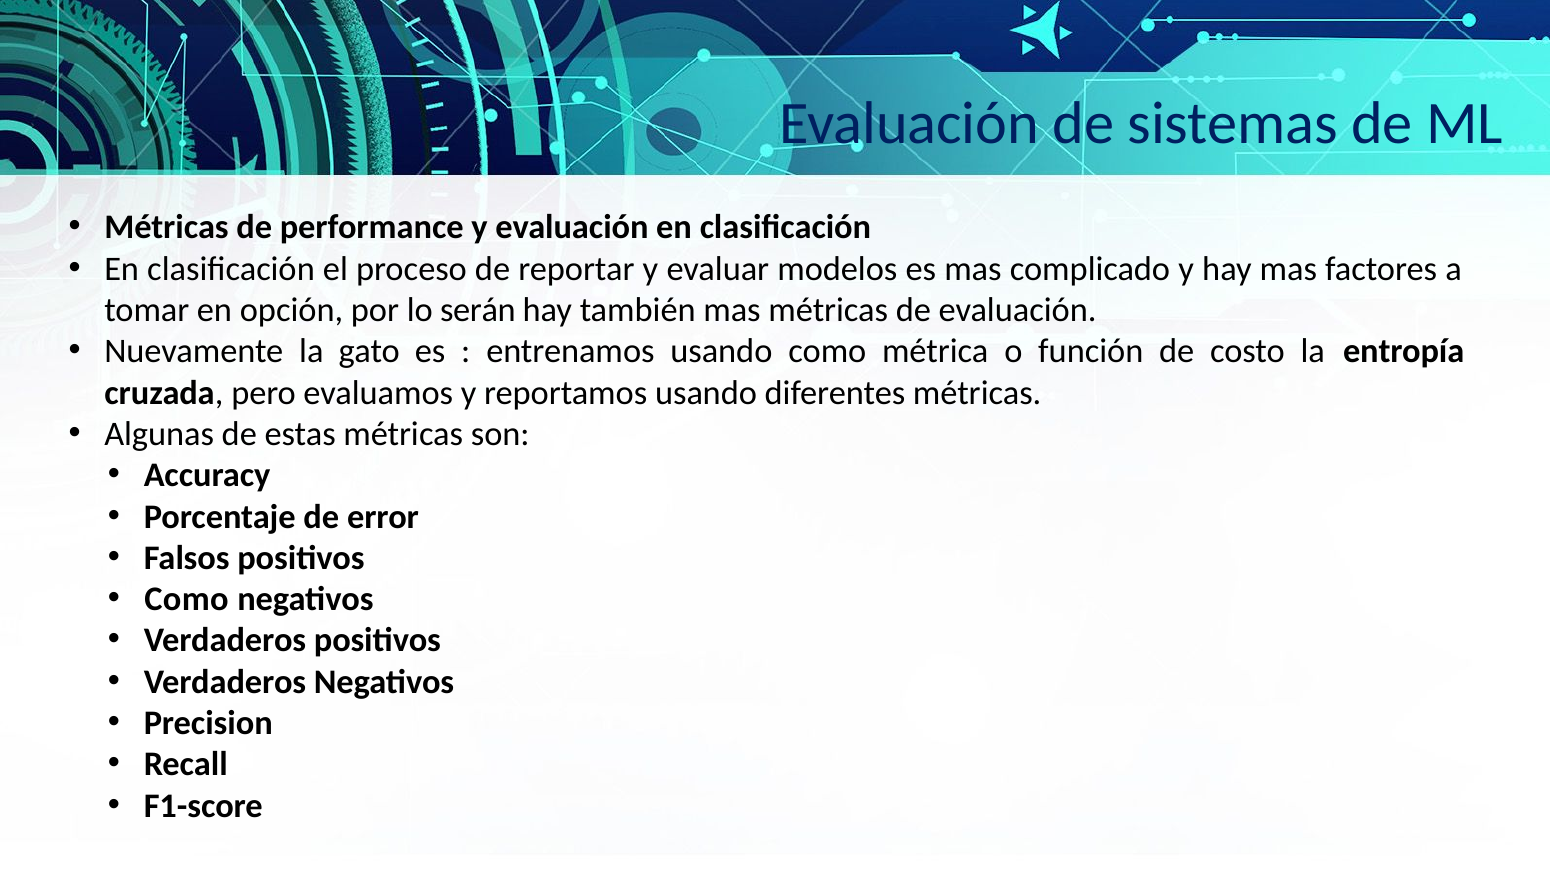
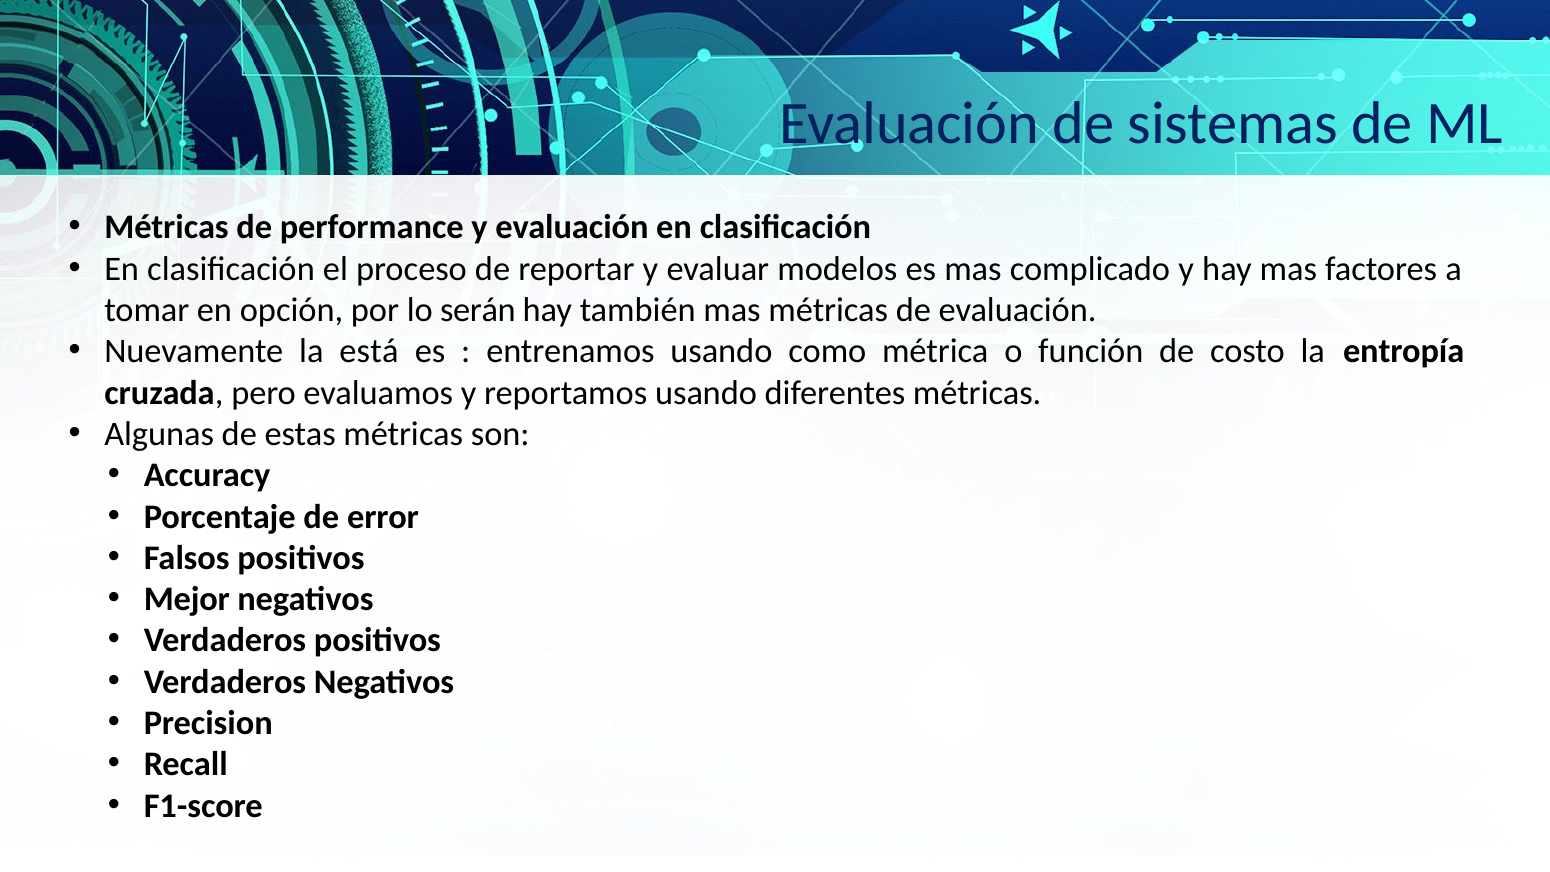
gato: gato -> está (369, 351)
Como: Como -> Mejor (187, 599)
